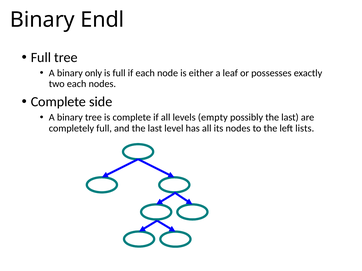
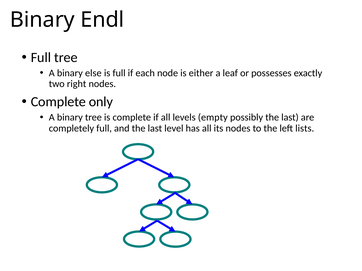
only: only -> else (93, 73)
two each: each -> right (77, 84)
side: side -> only (101, 102)
